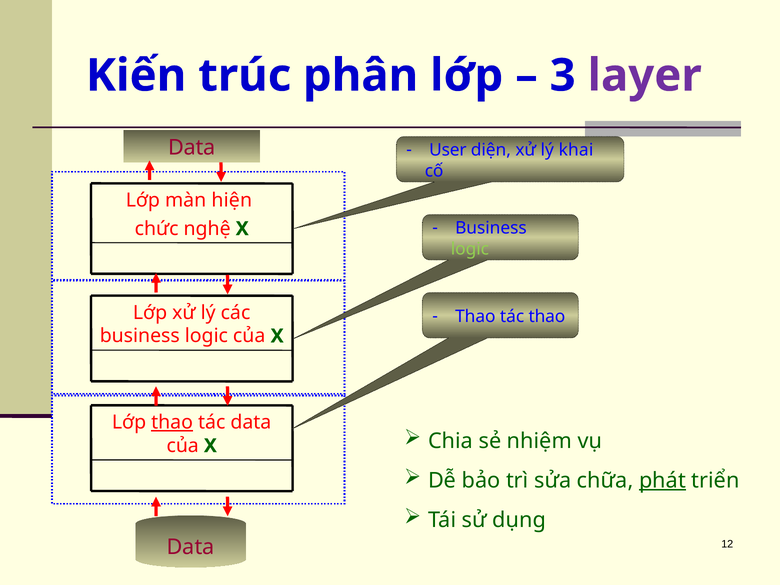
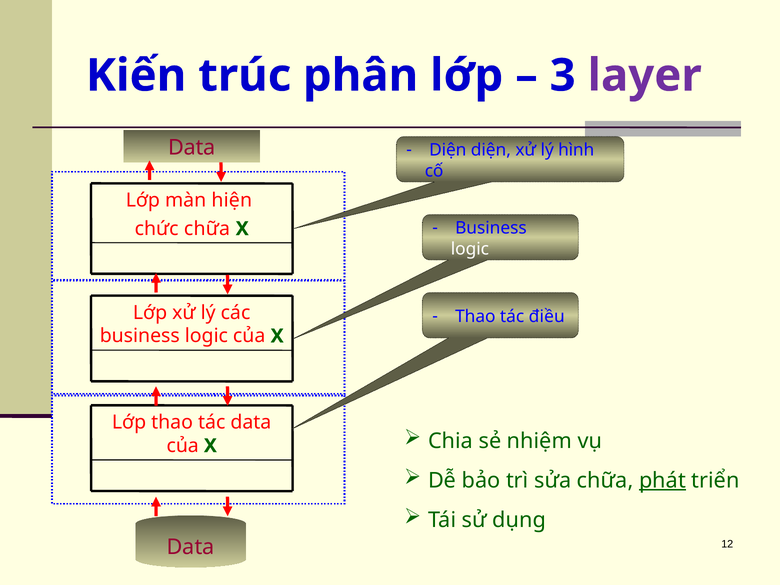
User: User -> Diện (448, 150)
khai: khai -> hình (576, 150)
chức nghệ: nghệ -> chữa (207, 229)
logic colour: light green -> white (470, 249)
tác thao: thao -> điều (547, 316)
thao underline: present -> none (172, 422)
